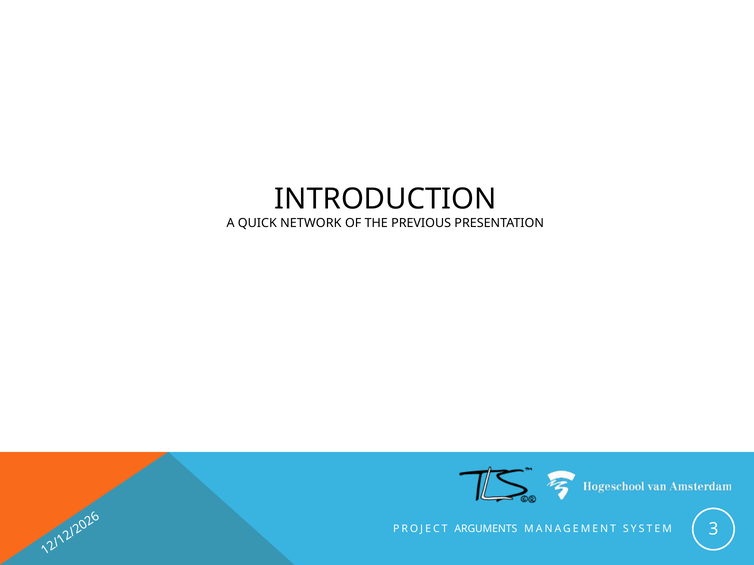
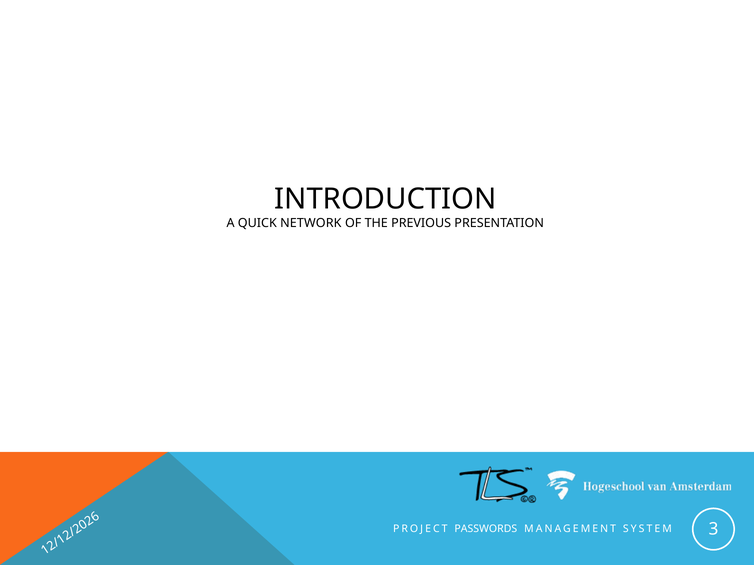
ARGUMENTS: ARGUMENTS -> PASSWORDS (486, 529)
